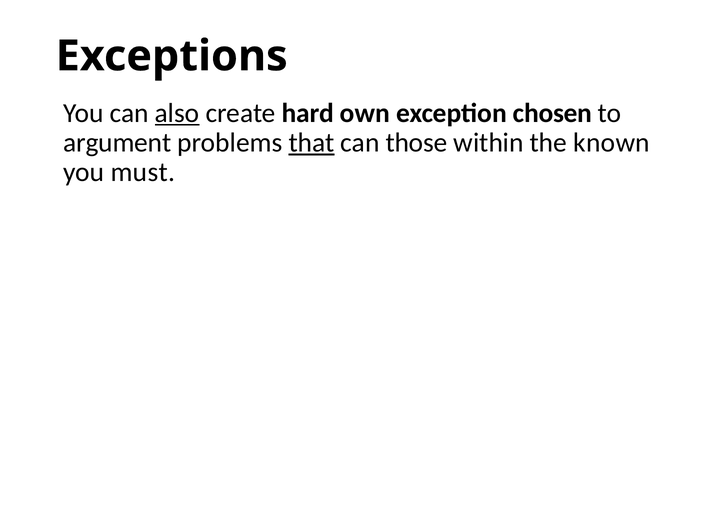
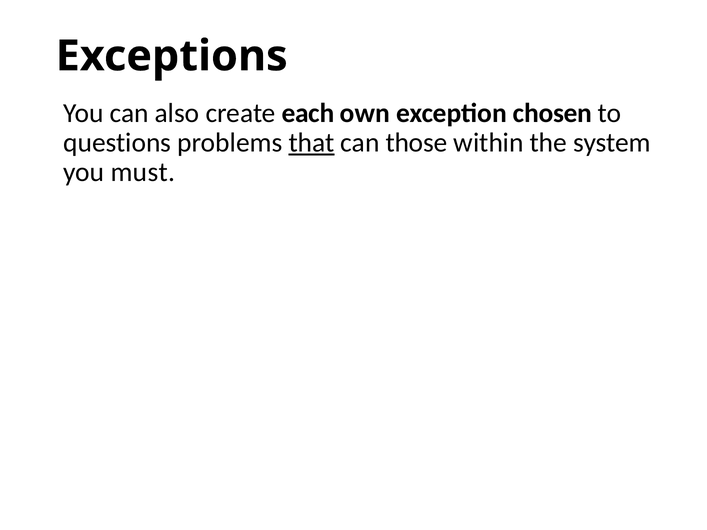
also underline: present -> none (177, 113)
hard: hard -> each (308, 113)
argument: argument -> questions (117, 143)
known: known -> system (612, 143)
